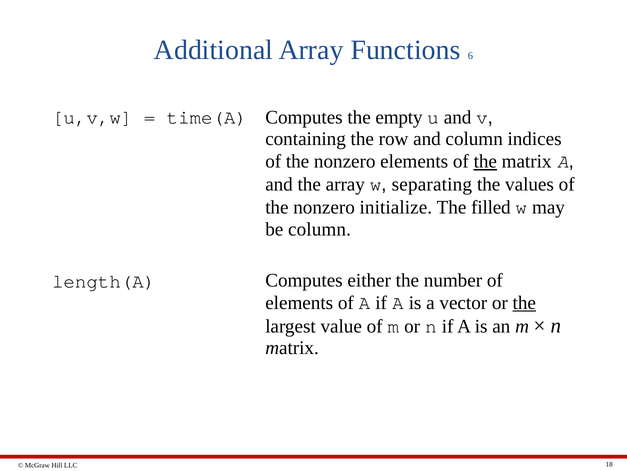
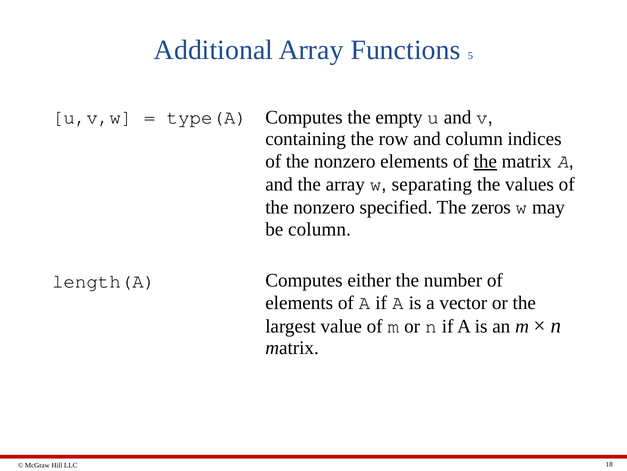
6: 6 -> 5 (470, 56)
time(A: time(A -> type(A (207, 117)
initialize: initialize -> specified (396, 207)
filled: filled -> zeros (491, 207)
the underline: present -> none (524, 302)
